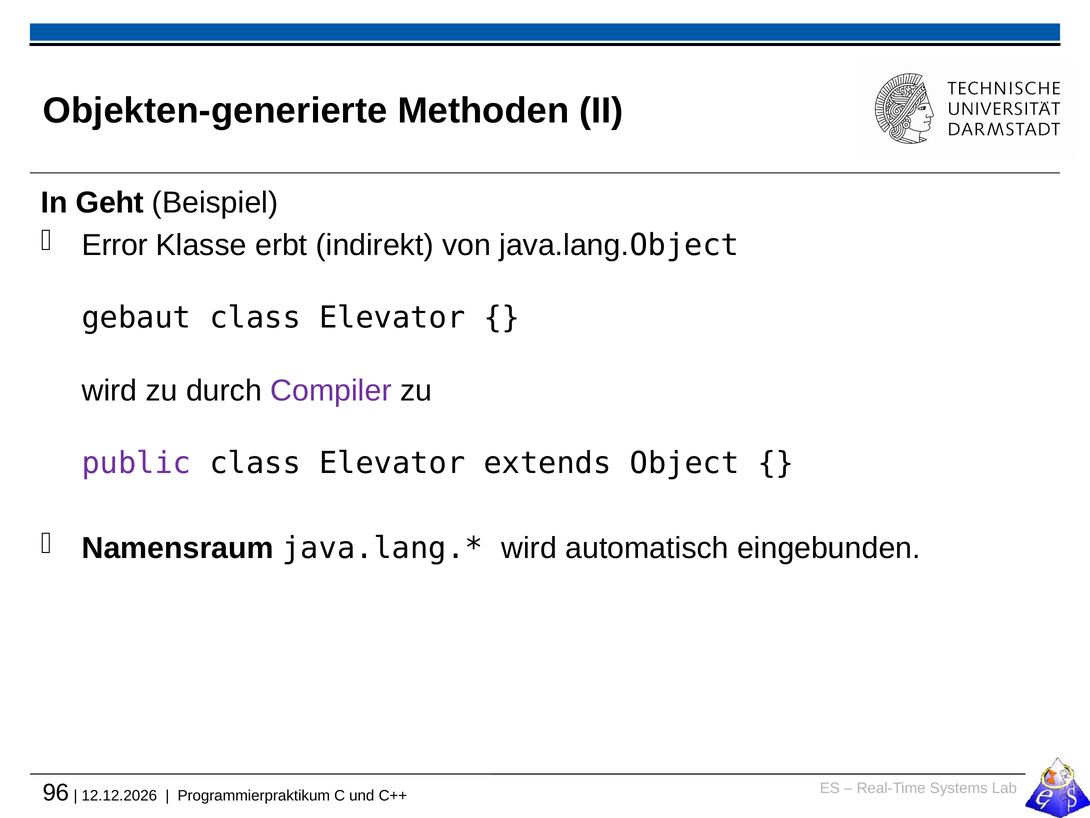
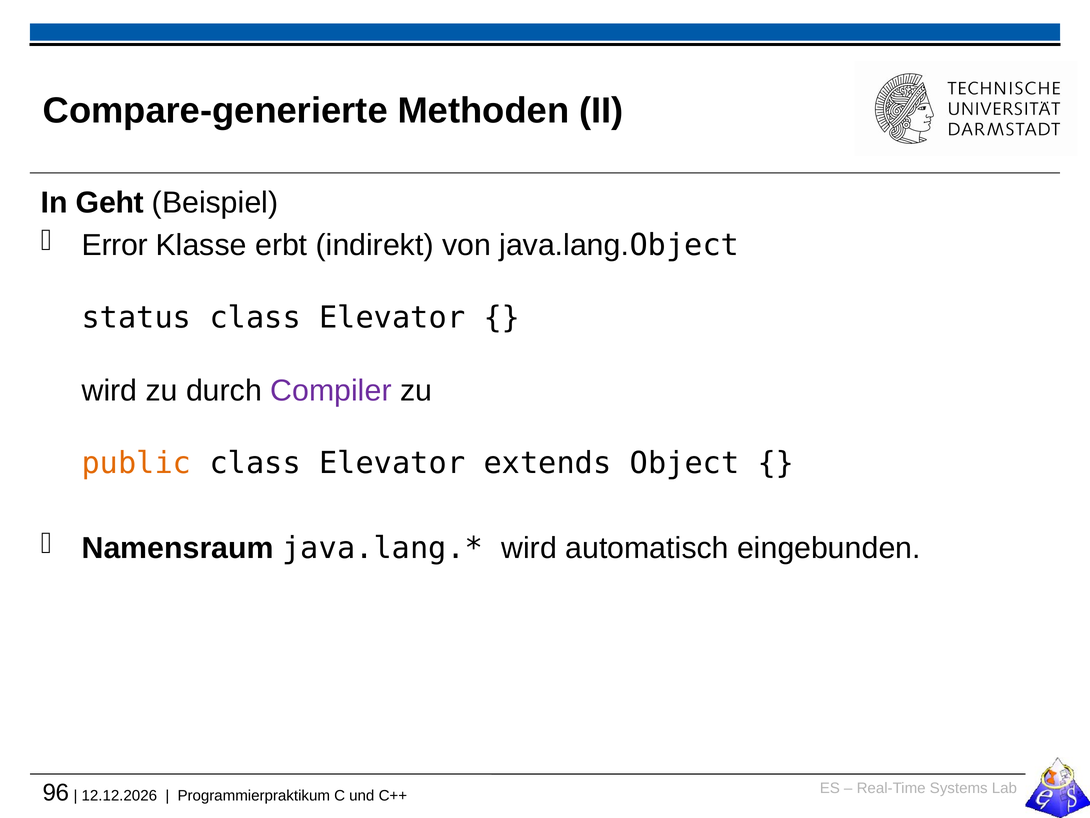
Objekten-generierte: Objekten-generierte -> Compare-generierte (215, 111)
gebaut: gebaut -> status (136, 318)
public colour: purple -> orange (136, 463)
